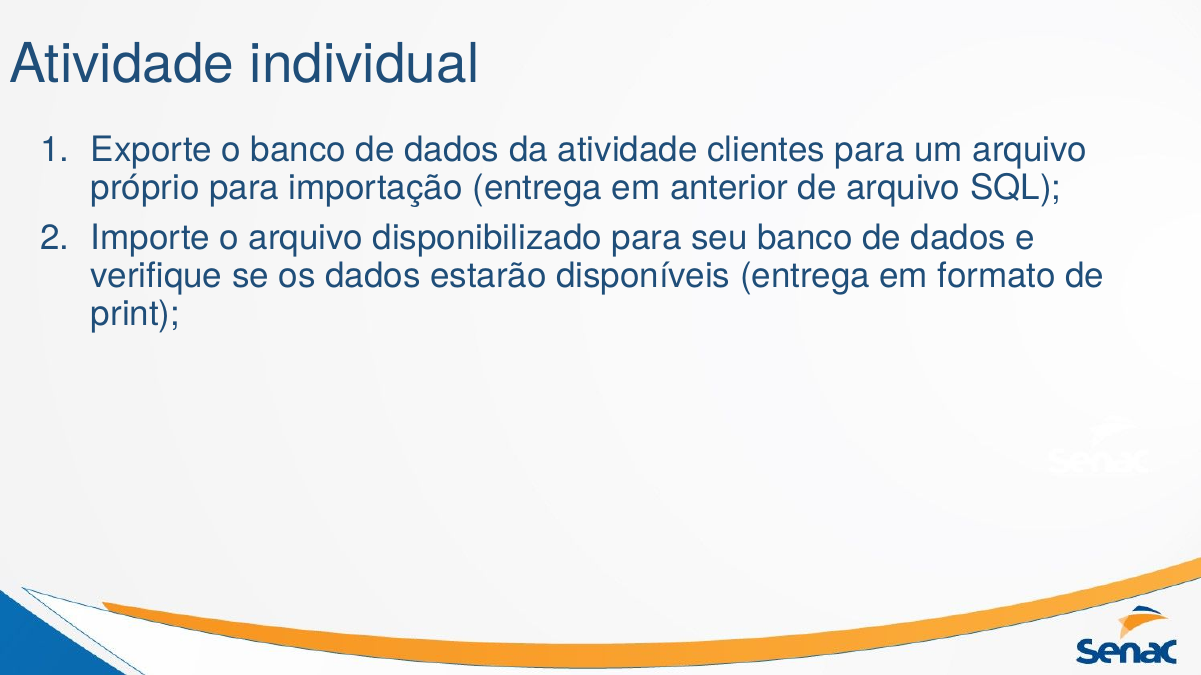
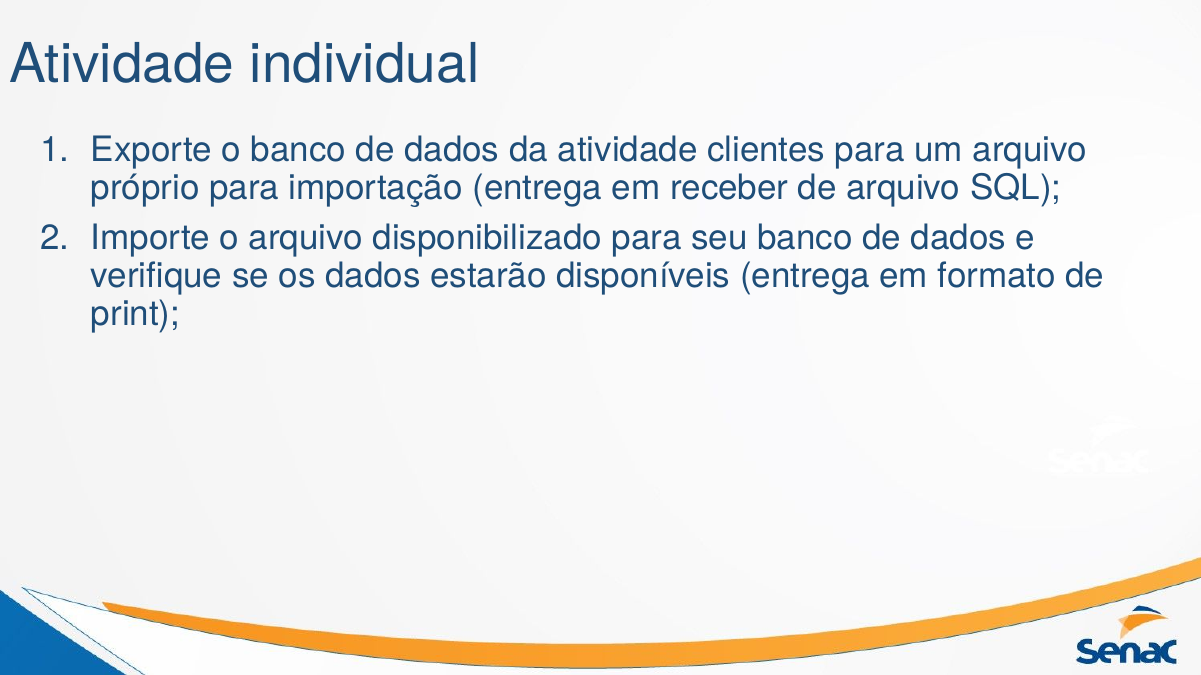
anterior: anterior -> receber (729, 188)
